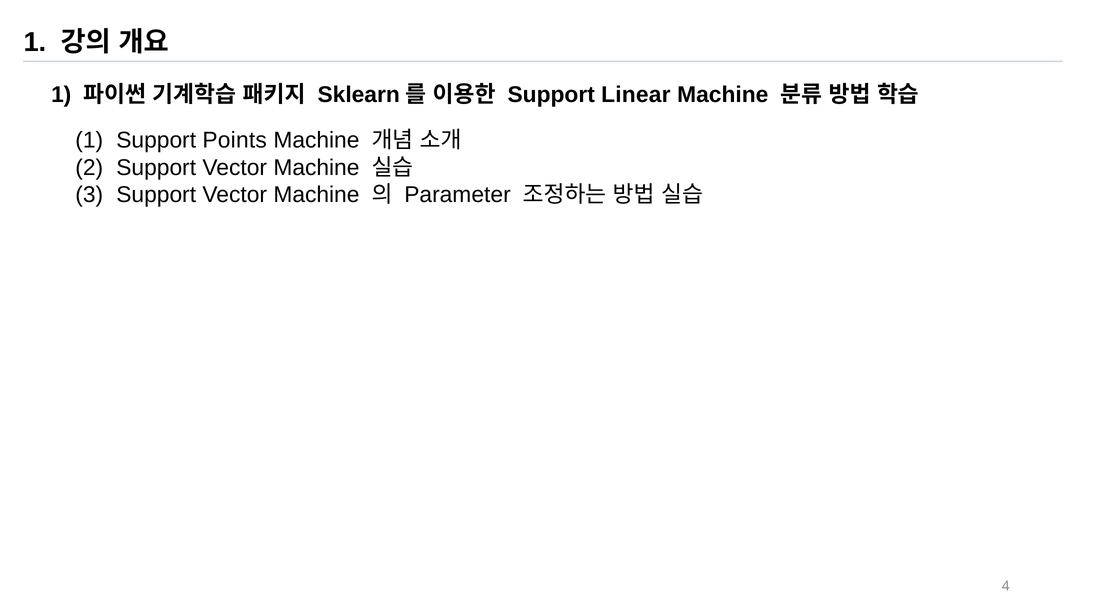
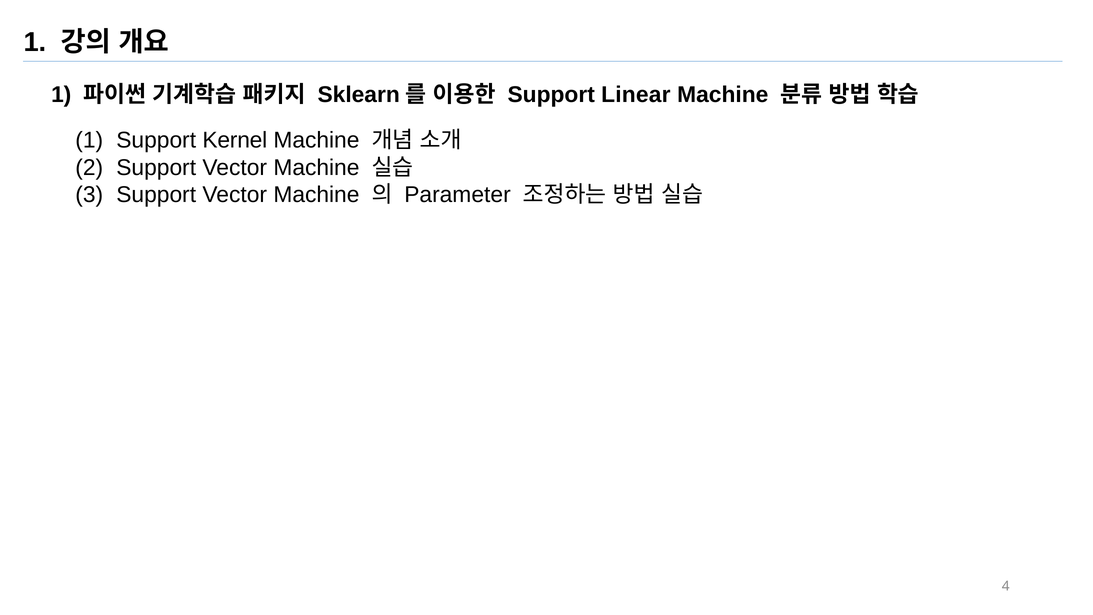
Points: Points -> Kernel (235, 140)
